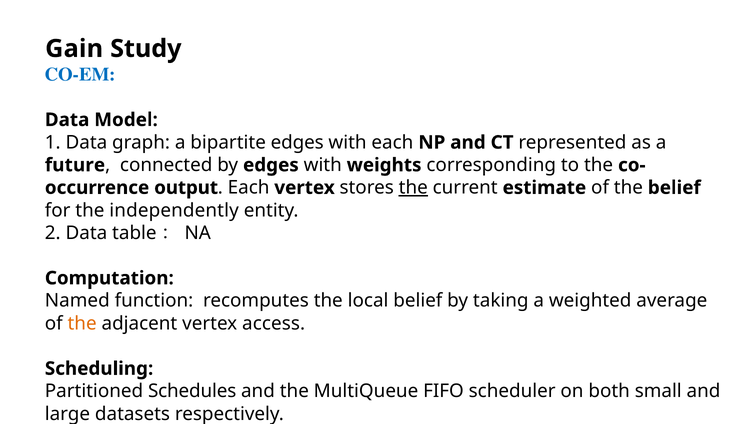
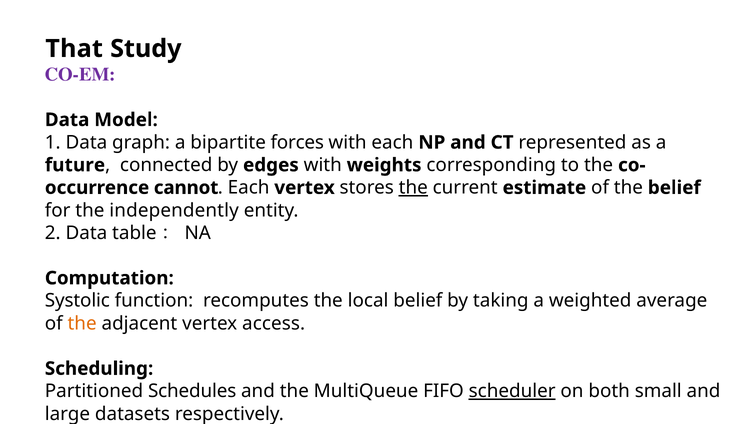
Gain: Gain -> That (74, 49)
CO-EM colour: blue -> purple (80, 75)
bipartite edges: edges -> forces (297, 142)
output: output -> cannot (186, 188)
Named: Named -> Systolic (77, 301)
scheduler underline: none -> present (512, 391)
